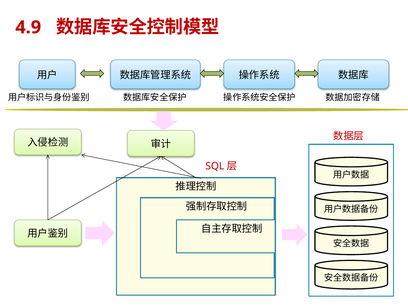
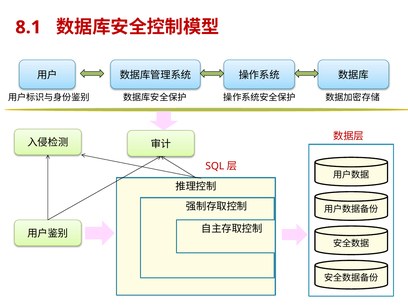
4.9: 4.9 -> 8.1 (28, 27)
